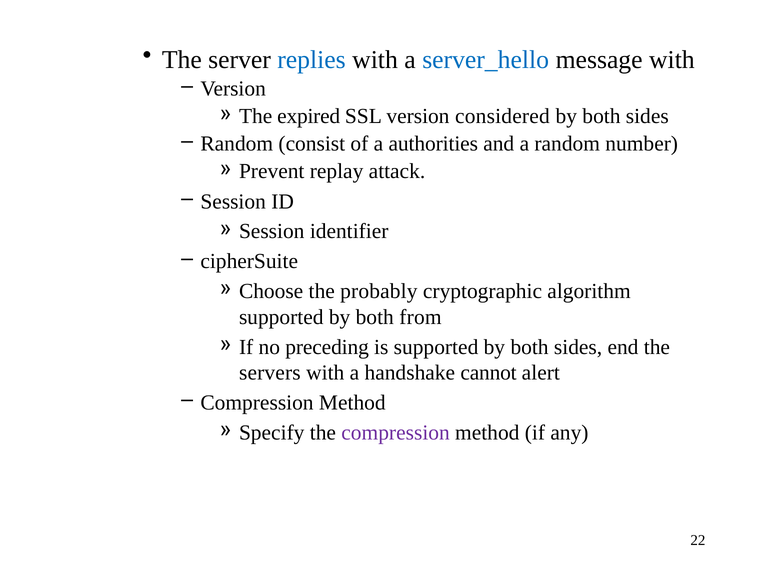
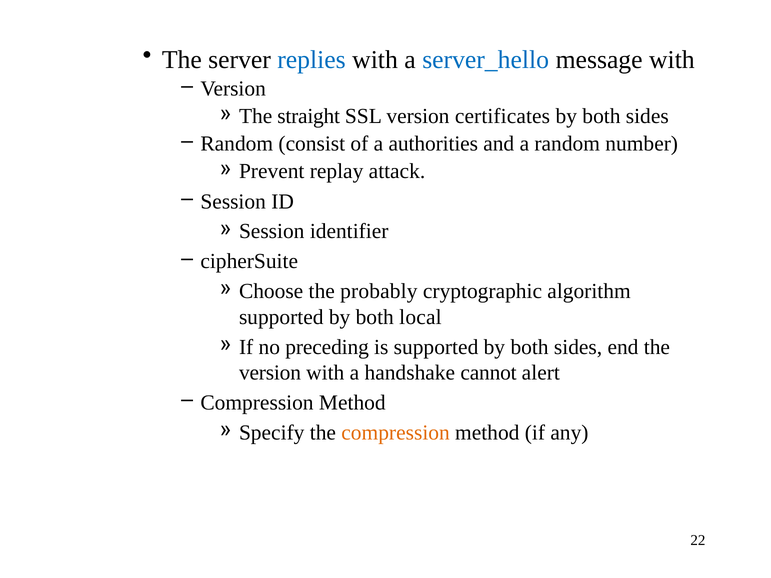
expired: expired -> straight (309, 116)
considered: considered -> certificates (502, 116)
from: from -> local (420, 317)
servers: servers -> version (270, 373)
compression colour: purple -> orange (396, 433)
